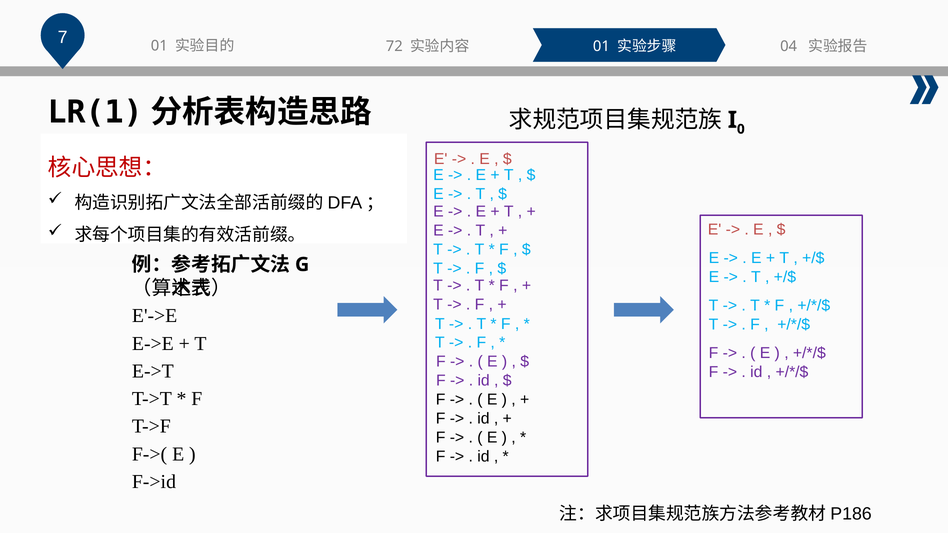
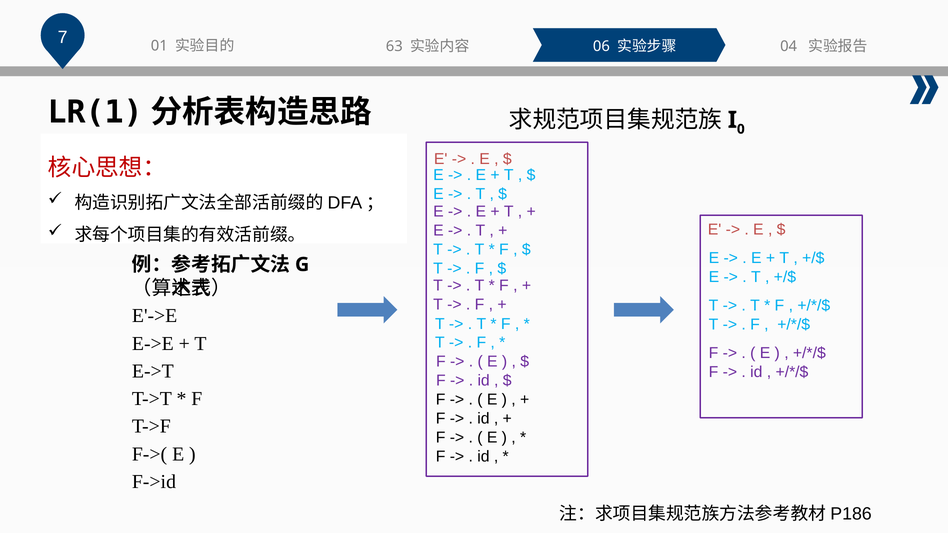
72: 72 -> 63 (394, 47)
01: 01 -> 06 (601, 47)
